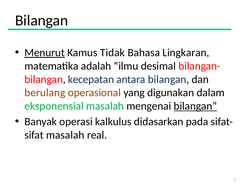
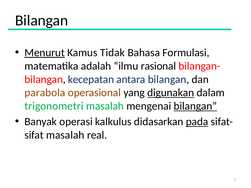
Lingkaran: Lingkaran -> Formulasi (186, 53)
desimal: desimal -> rasional (158, 66)
berulang: berulang -> parabola (45, 93)
digunakan underline: none -> present (171, 93)
eksponensial: eksponensial -> trigonometri (54, 106)
pada underline: none -> present (197, 122)
